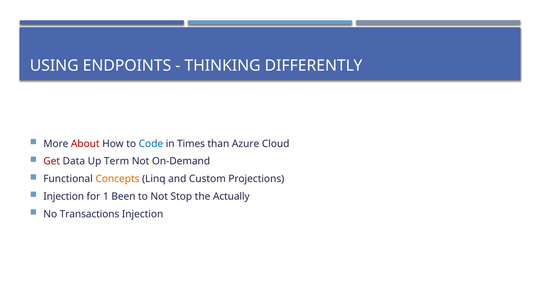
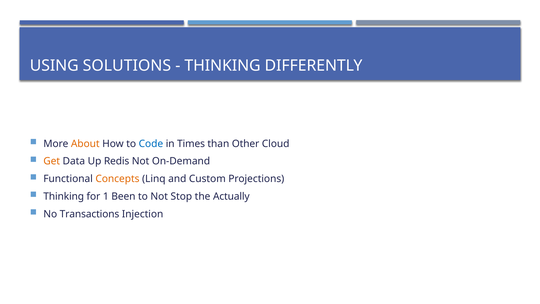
ENDPOINTS: ENDPOINTS -> SOLUTIONS (127, 66)
About colour: red -> orange (85, 144)
Azure: Azure -> Other (246, 144)
Get colour: red -> orange (52, 161)
Term: Term -> Redis (117, 161)
Injection: Injection -> Thinking (64, 196)
